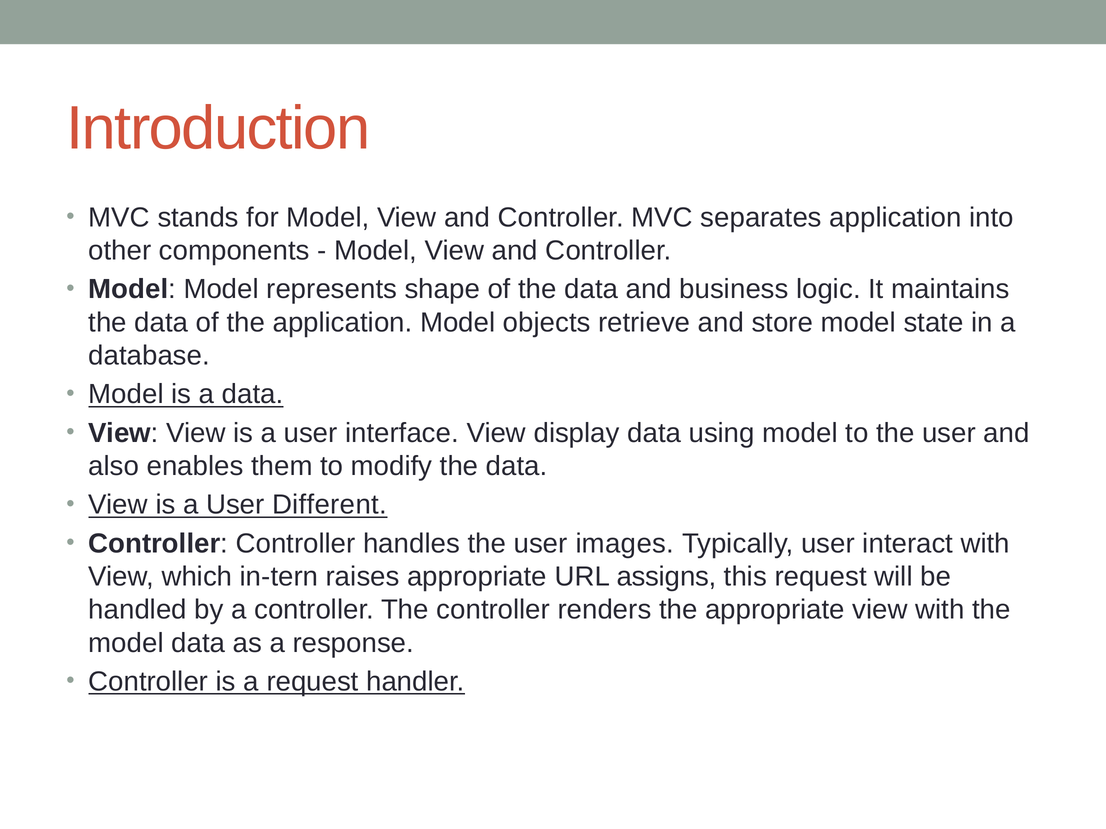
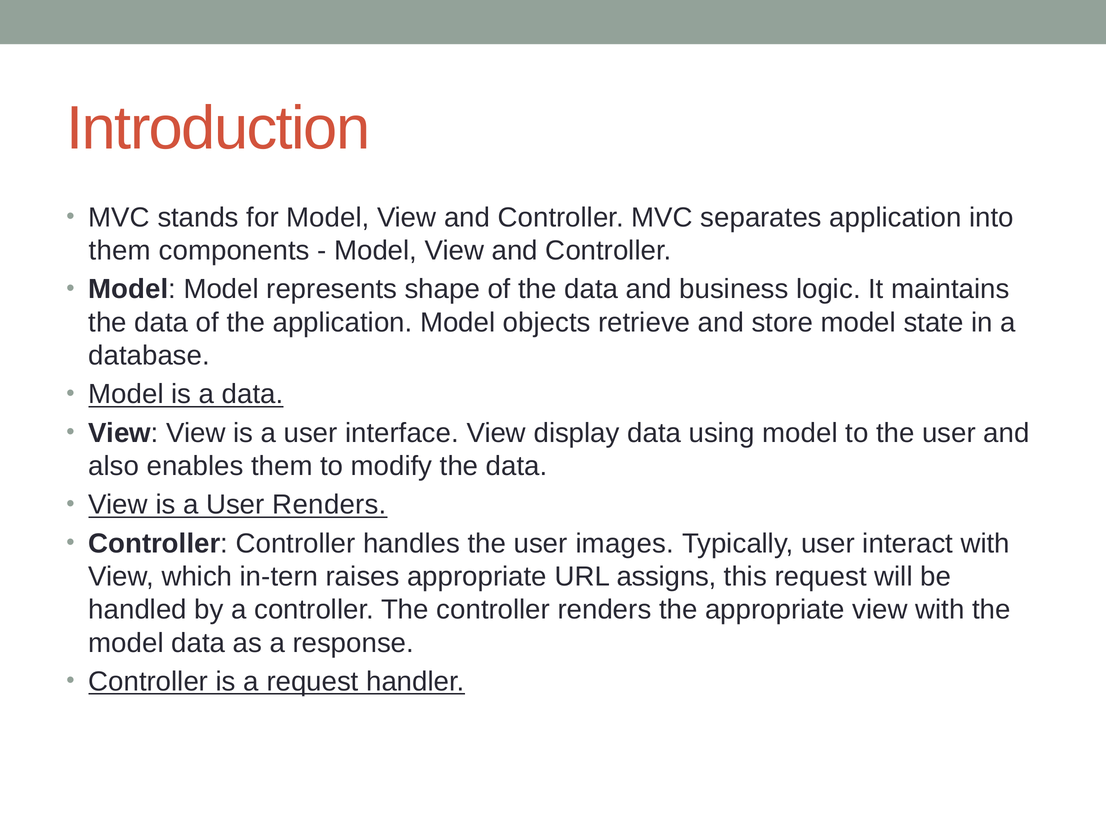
other: other -> them (120, 251)
User Different: Different -> Renders (330, 505)
